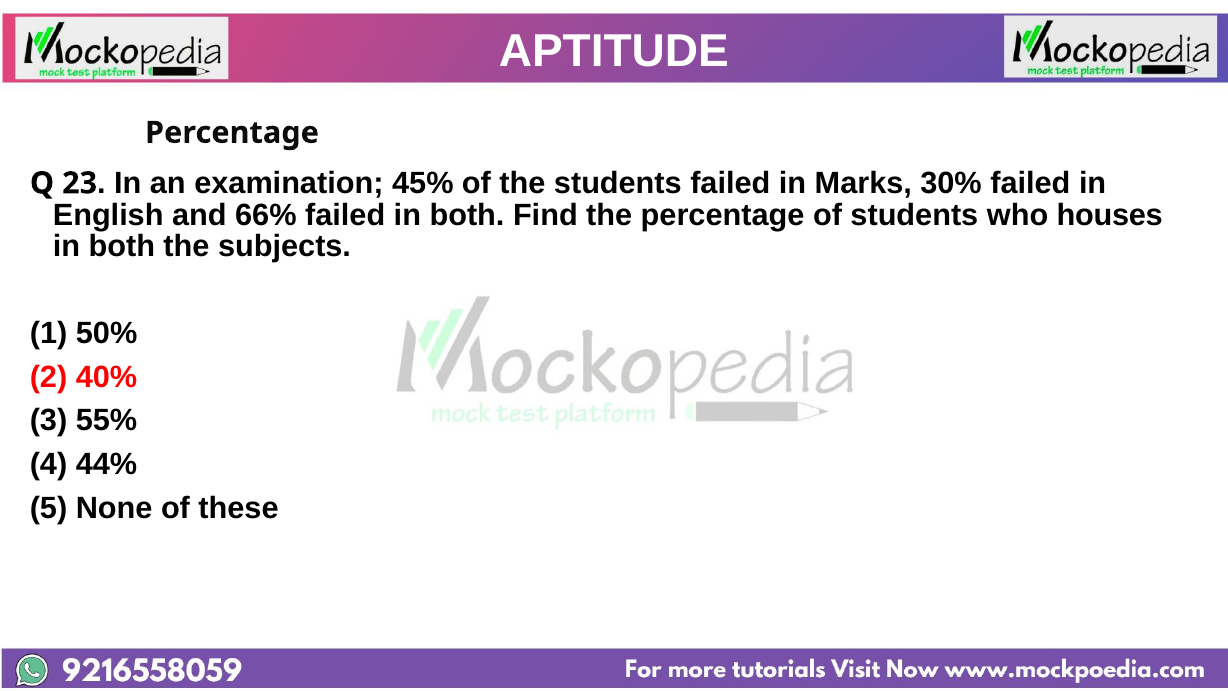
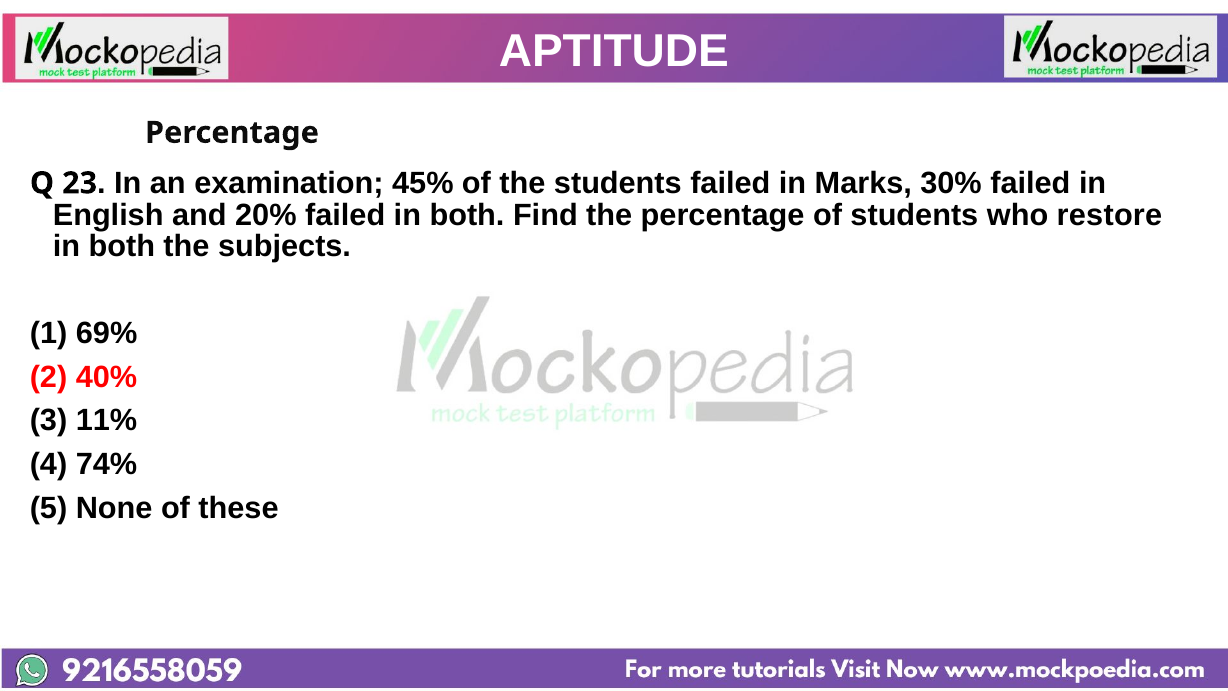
66%: 66% -> 20% (266, 215)
houses: houses -> restore (1109, 215)
50%: 50% -> 69% (107, 333)
55%: 55% -> 11% (107, 421)
44%: 44% -> 74% (107, 464)
